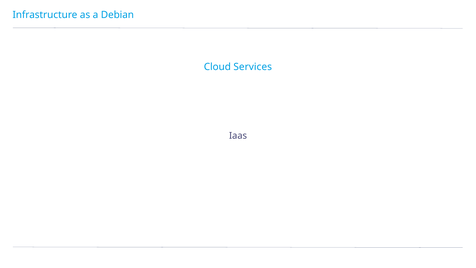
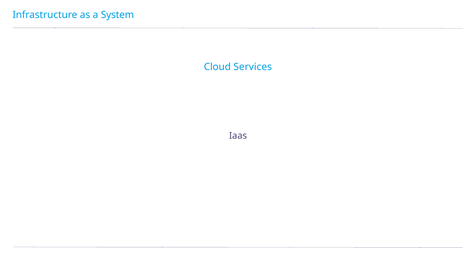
Debian: Debian -> System (117, 15)
